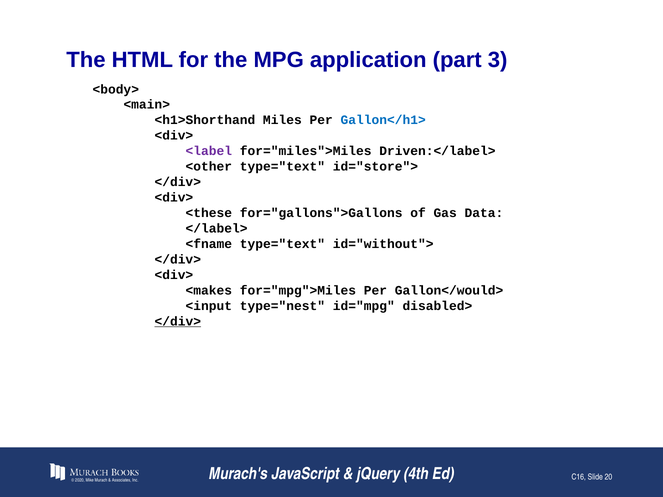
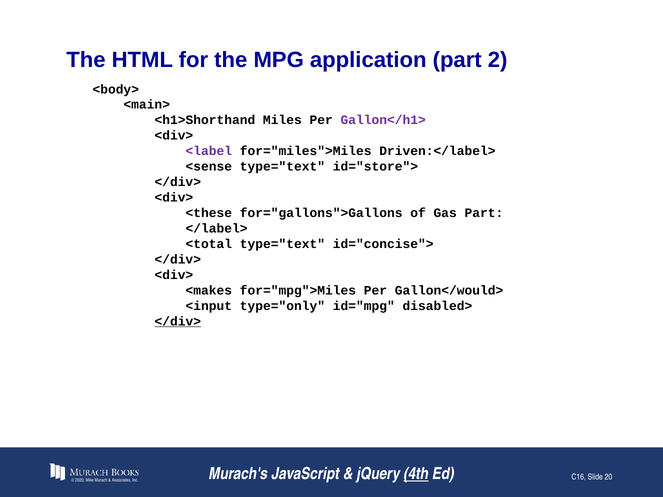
3: 3 -> 2 (498, 60)
Gallon</h1> colour: blue -> purple (383, 120)
<other: <other -> <sense (209, 167)
Gas Data: Data -> Part (484, 213)
<fname: <fname -> <total (209, 244)
id="without">: id="without"> -> id="concise"> (383, 244)
type="nest: type="nest -> type="only (282, 306)
4th underline: none -> present (416, 474)
